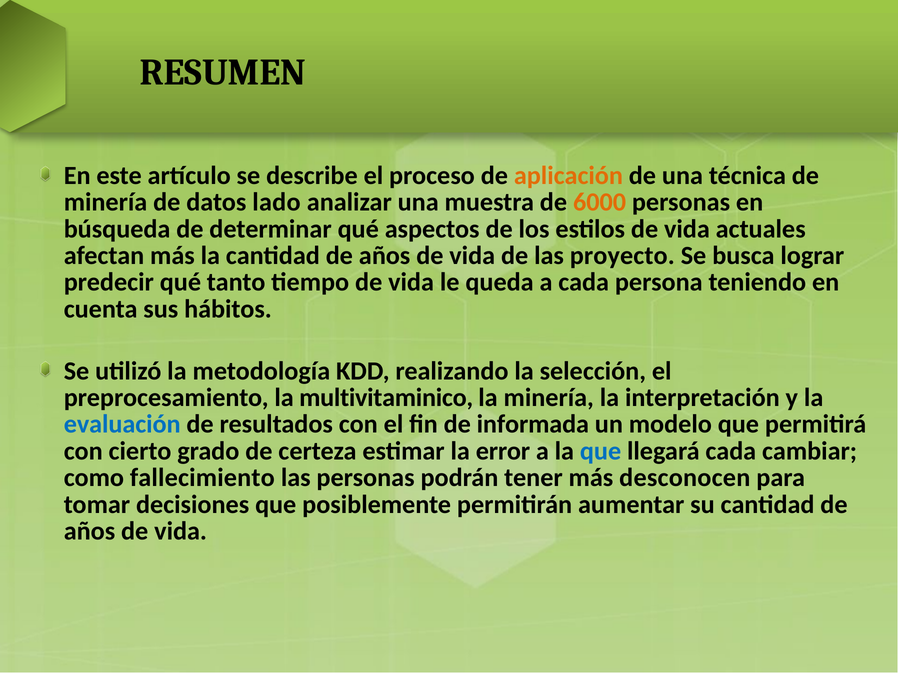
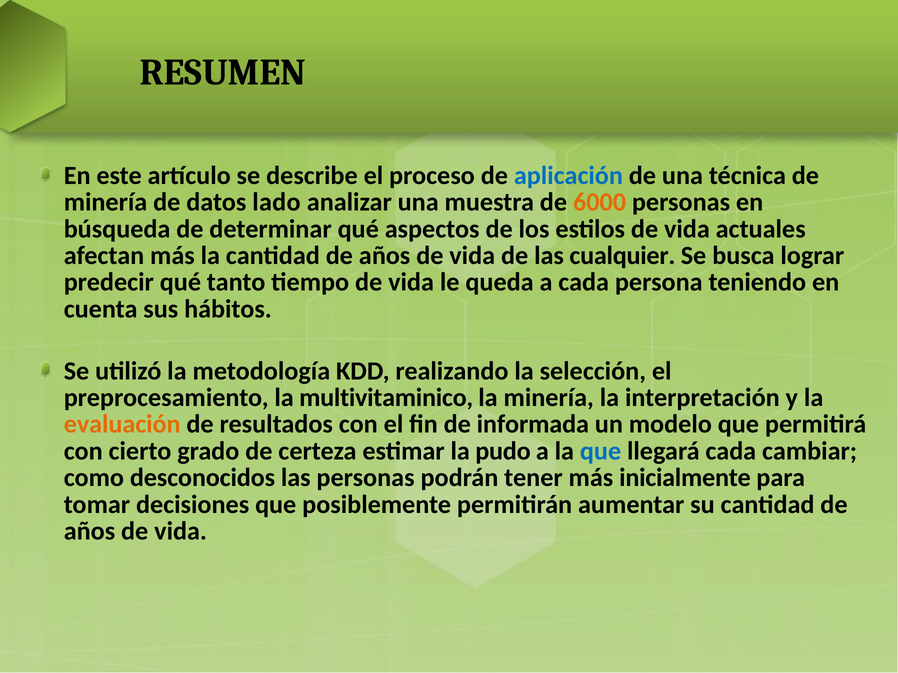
aplicación colour: orange -> blue (568, 176)
proyecto: proyecto -> cualquier (622, 256)
evaluación colour: blue -> orange (122, 425)
error: error -> pudo (503, 451)
fallecimiento: fallecimiento -> desconocidos (202, 478)
desconocen: desconocen -> inicialmente (685, 478)
